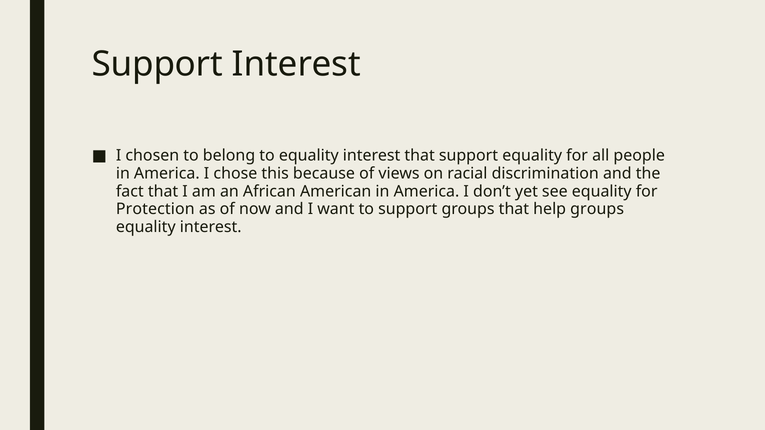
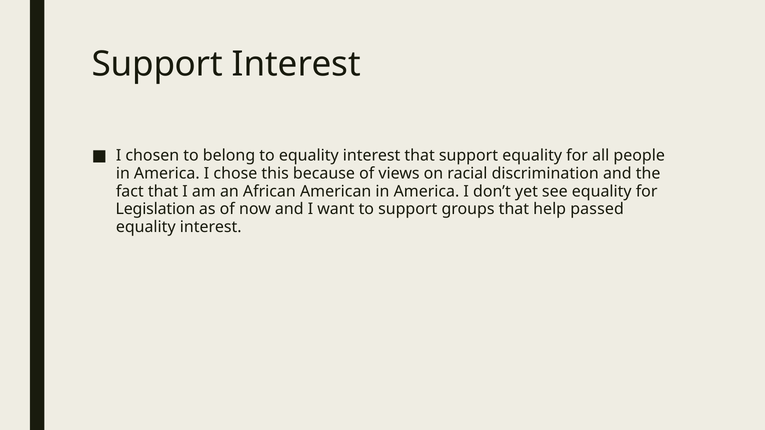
Protection: Protection -> Legislation (155, 209)
help groups: groups -> passed (597, 209)
